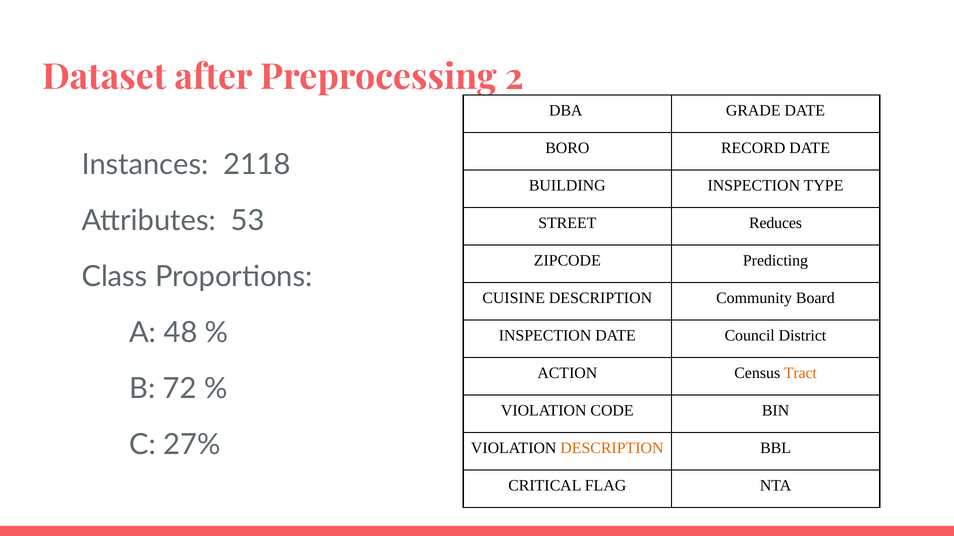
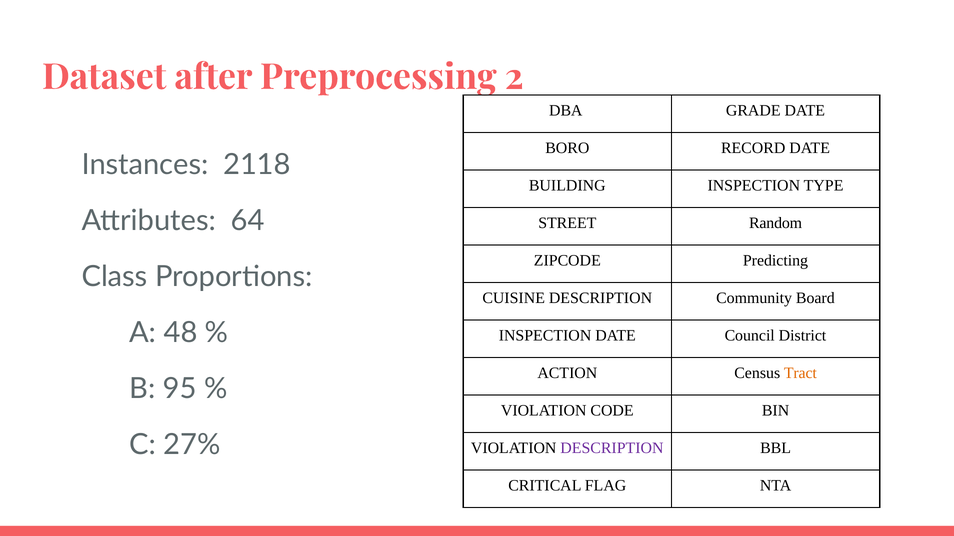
53: 53 -> 64 (248, 221)
Reduces: Reduces -> Random (776, 223)
72: 72 -> 95 (180, 389)
DESCRIPTION colour: orange -> purple (612, 449)
